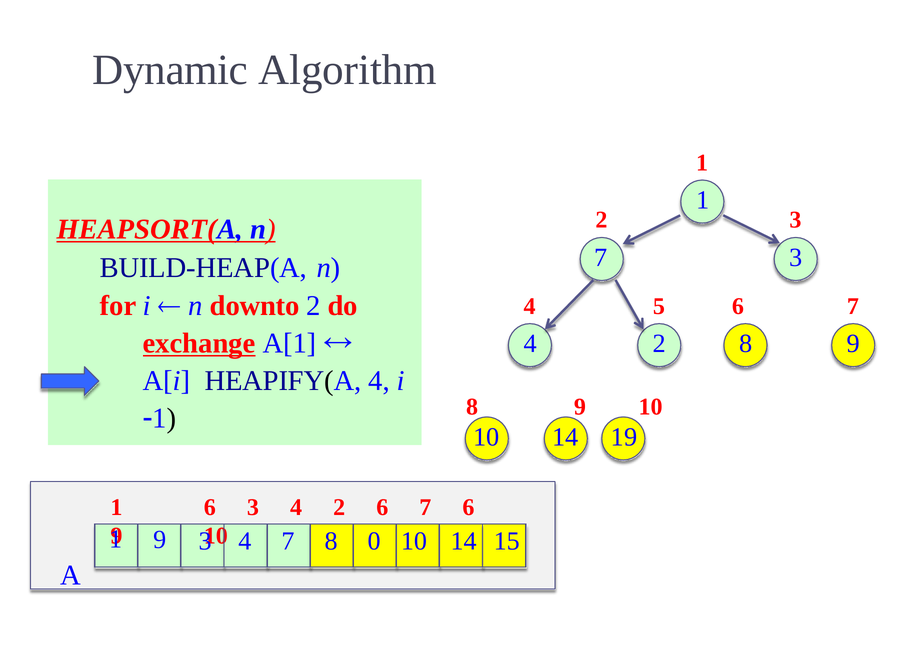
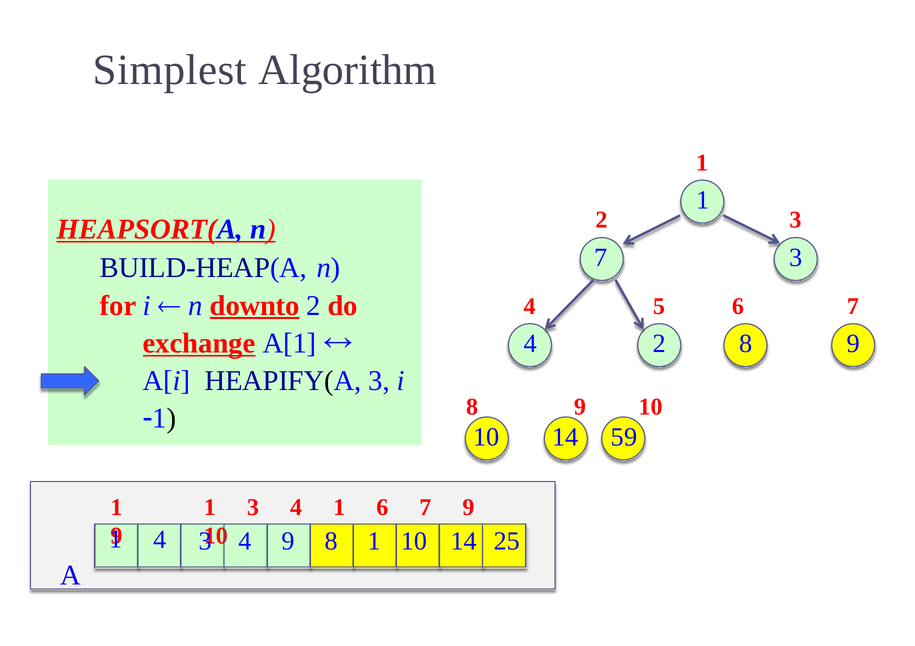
Dynamic: Dynamic -> Simplest (170, 70)
downto underline: none -> present (255, 306)
HEAPIFY(A 4: 4 -> 3 (379, 381)
19: 19 -> 59 (624, 437)
6: 6 -> 1 (210, 508)
4 2: 2 -> 1 (339, 508)
6 7 6: 6 -> 9 (468, 508)
9: 9 -> 4 (160, 540)
4 7: 7 -> 9 (288, 542)
8 0: 0 -> 1 (374, 542)
15: 15 -> 25 (507, 542)
